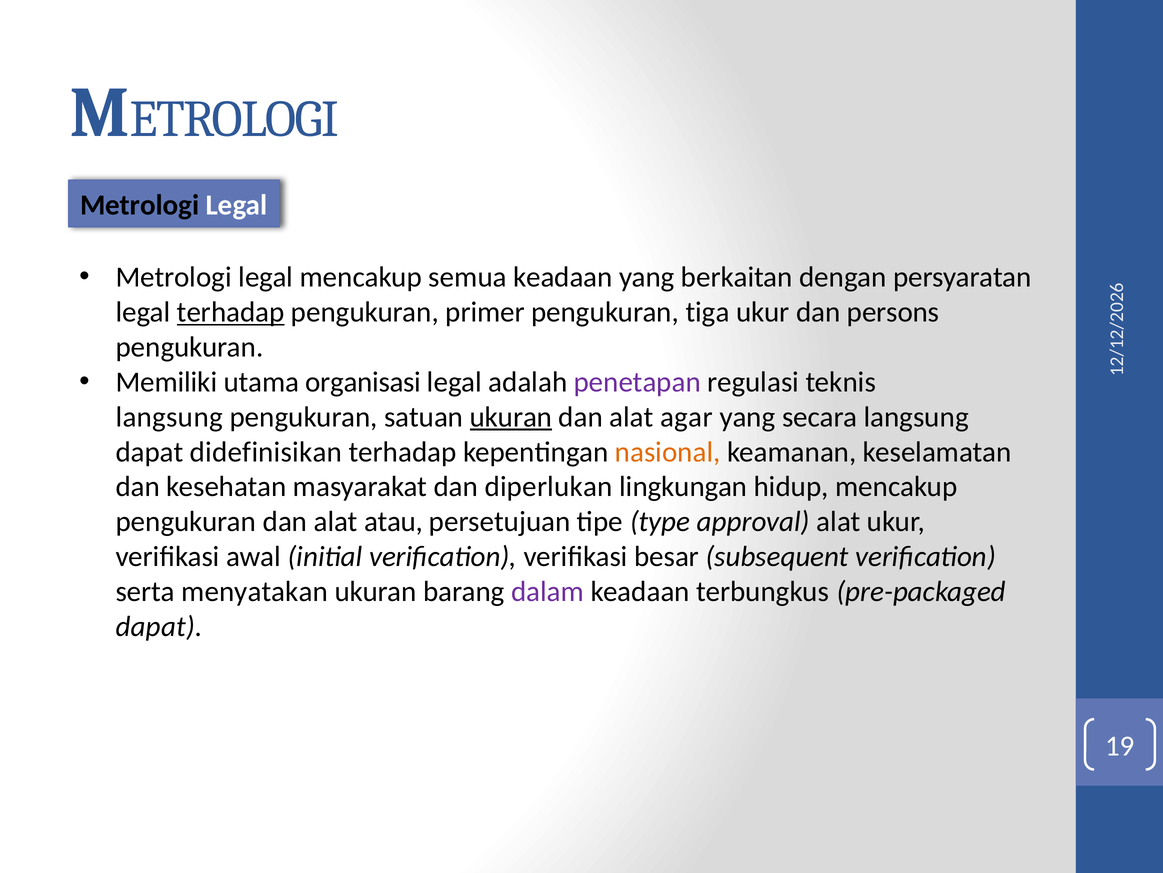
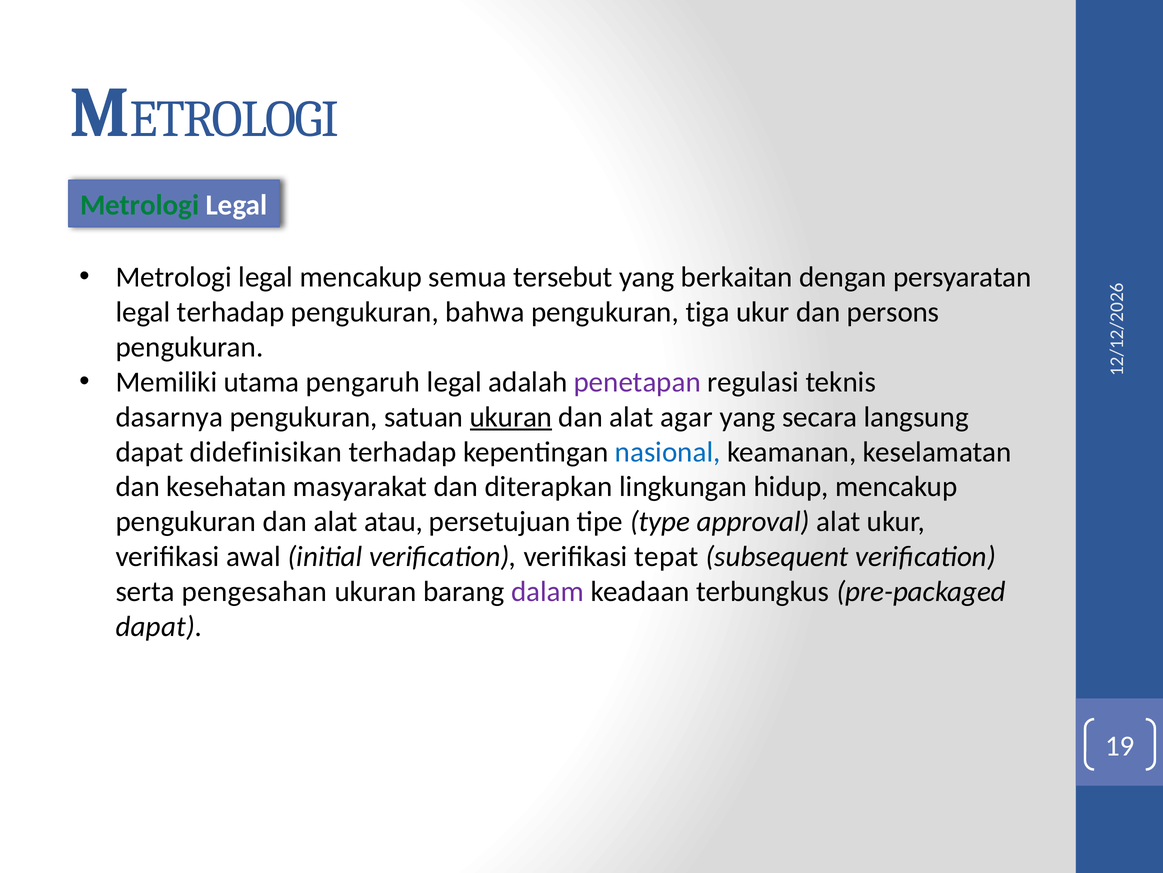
Metrologi colour: black -> green (140, 205)
semua keadaan: keadaan -> tersebut (563, 277)
terhadap underline: present -> none (231, 312)
primer: primer -> bahwa (485, 312)
organisasi: organisasi -> pengaruh (363, 382)
langsung: langsung -> dasarnya (169, 417)
nasional colour: orange -> blue (668, 452)
diperlukan: diperlukan -> diterapkan (549, 486)
besar: besar -> tepat (666, 556)
menyatakan: menyatakan -> pengesahan (254, 591)
